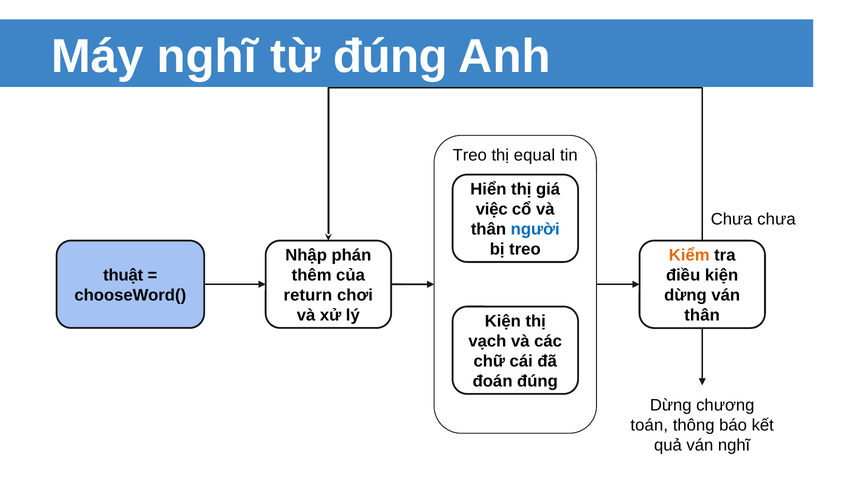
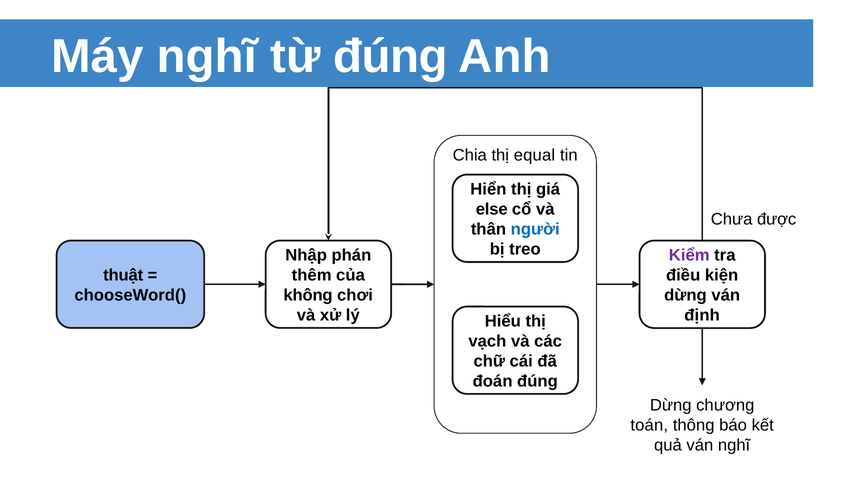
Treo: Treo -> Chia (470, 155)
việc: việc -> else (492, 209)
Chưa chưa: chưa -> được (777, 219)
Kiểm colour: orange -> purple (689, 255)
return: return -> không (308, 295)
thân: thân -> định (702, 315)
Kiện: Kiện -> Hiểu (503, 321)
